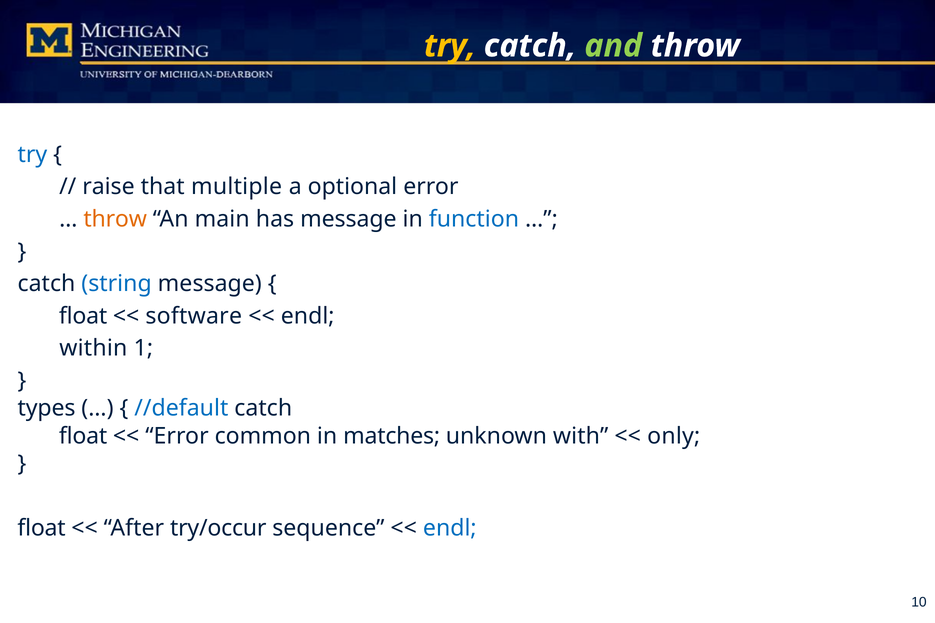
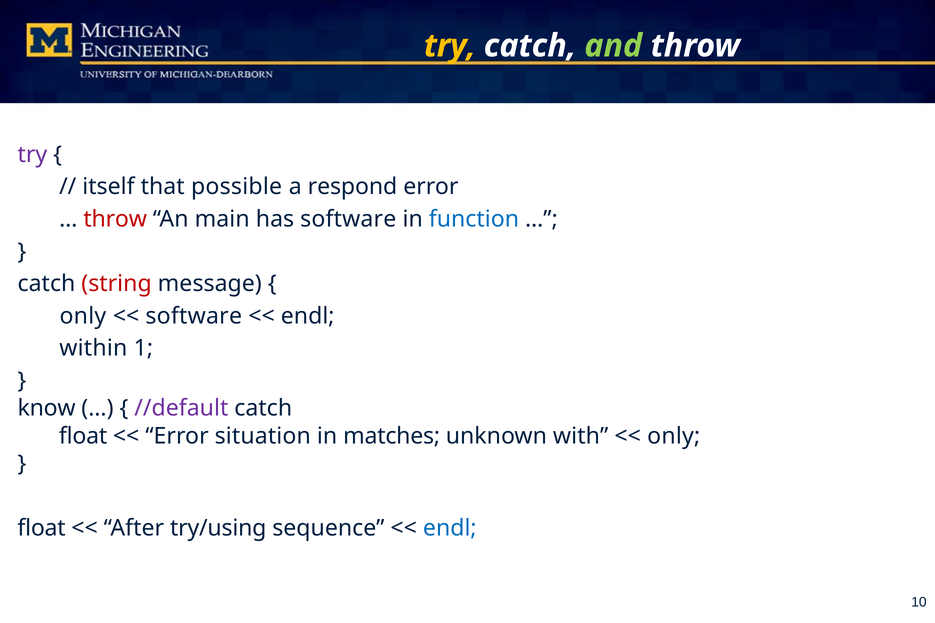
try colour: blue -> purple (32, 155)
raise: raise -> itself (108, 187)
multiple: multiple -> possible (237, 187)
optional: optional -> respond (353, 187)
throw colour: orange -> red (115, 219)
has message: message -> software (348, 219)
string colour: blue -> red (117, 284)
float: float -> only (83, 316)
types: types -> know (47, 409)
//default colour: blue -> purple (181, 409)
common: common -> situation (263, 436)
try/occur: try/occur -> try/using (218, 529)
